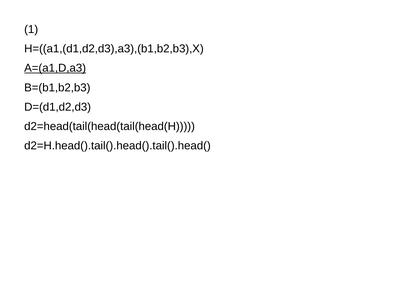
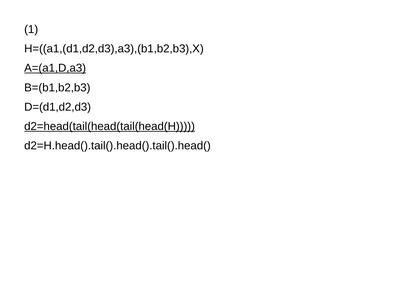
d2=head(tail(head(tail(head(H underline: none -> present (110, 126)
